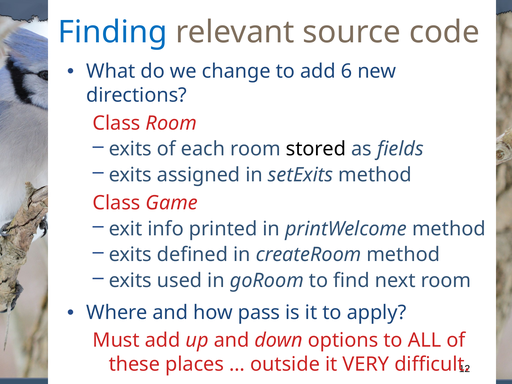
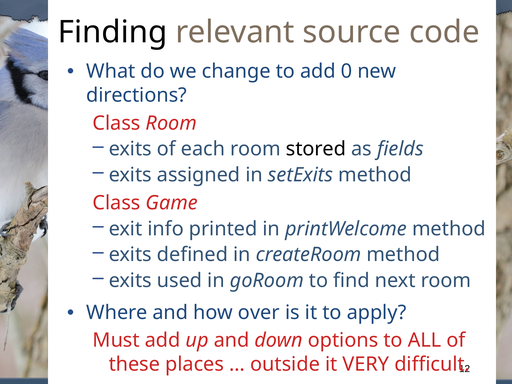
Finding colour: blue -> black (113, 32)
6: 6 -> 0 (347, 71)
pass: pass -> over (259, 312)
